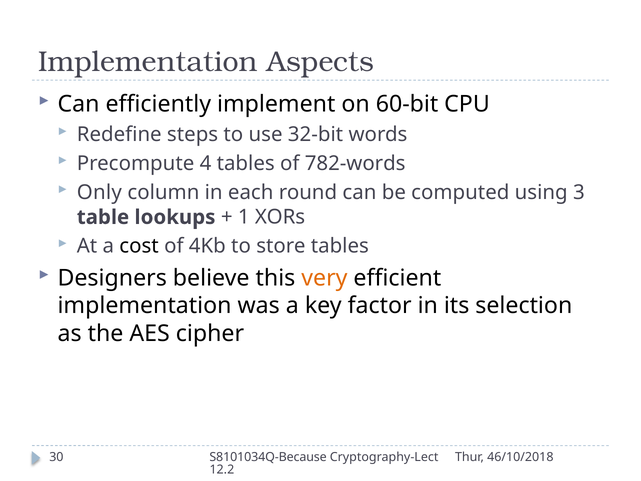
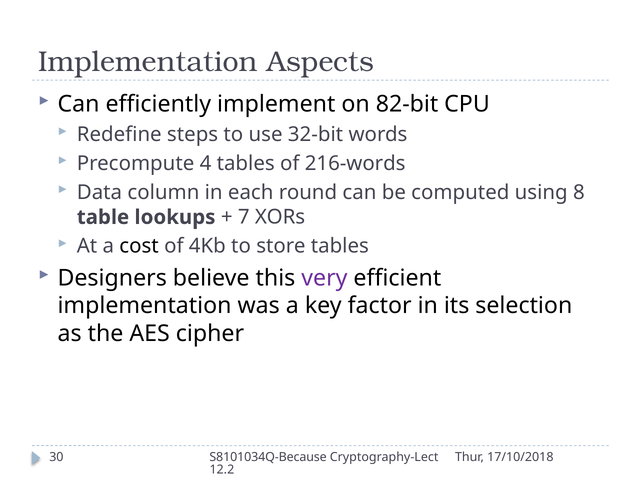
60-bit: 60-bit -> 82-bit (407, 104)
782-words: 782-words -> 216-words (355, 164)
Only: Only -> Data (99, 193)
3: 3 -> 8 (579, 193)
1: 1 -> 7 (244, 217)
very colour: orange -> purple (324, 278)
46/10/2018: 46/10/2018 -> 17/10/2018 (520, 457)
